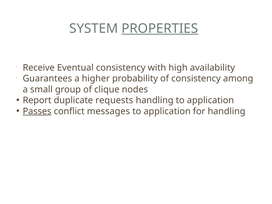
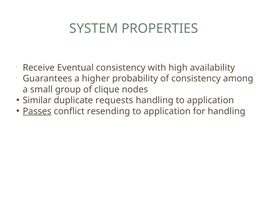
PROPERTIES underline: present -> none (160, 29)
Report: Report -> Similar (37, 100)
messages: messages -> resending (109, 111)
